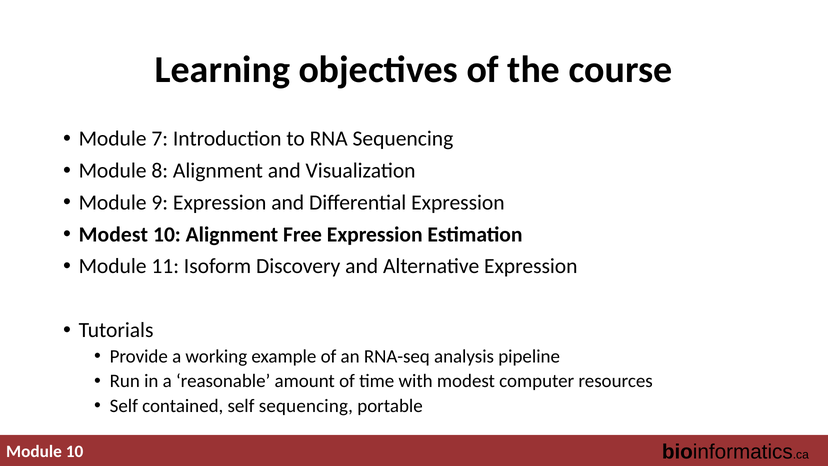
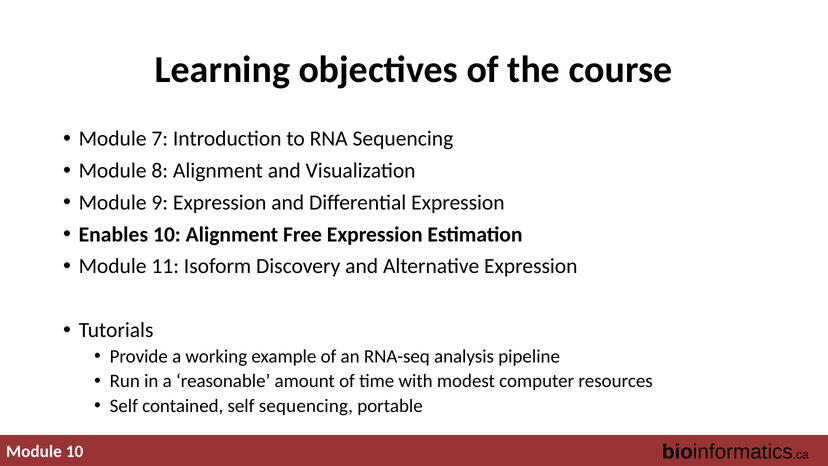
Modest: Modest -> Enables (113, 234)
